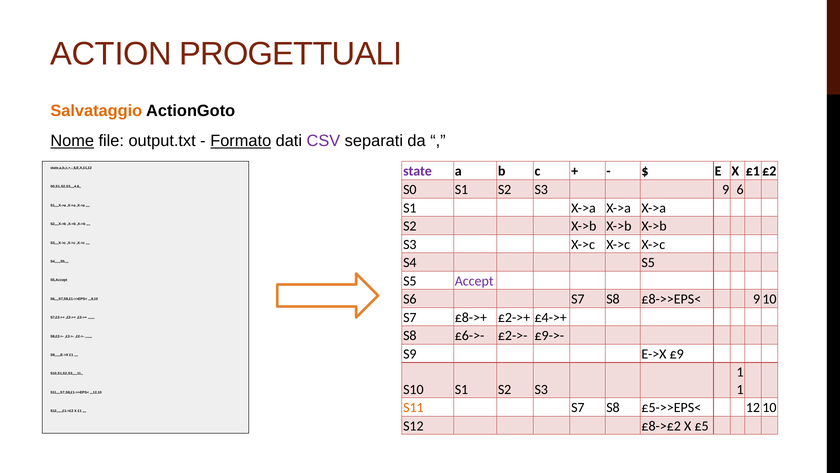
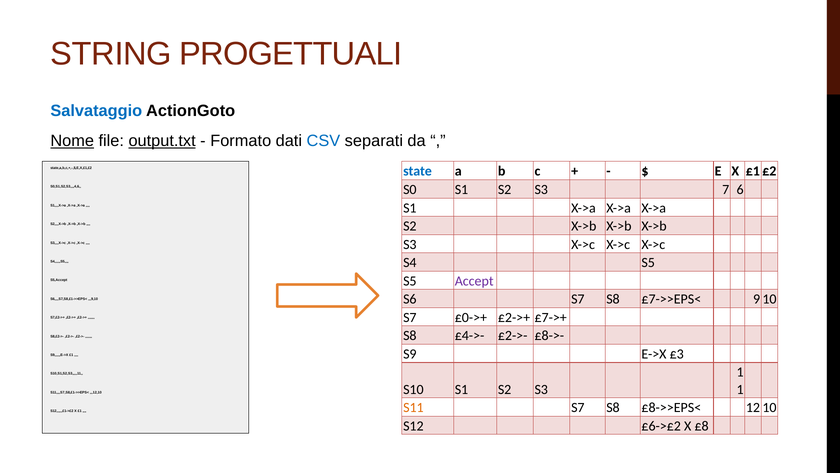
ACTION: ACTION -> STRING (111, 54)
Salvataggio colour: orange -> blue (96, 111)
output.txt underline: none -> present (162, 141)
Formato underline: present -> none (241, 141)
CSV colour: purple -> blue (323, 141)
state colour: purple -> blue (417, 171)
9: 9 -> 7 (726, 189)
£8->>EPS<: £8->>EPS< -> £7->>EPS< (671, 299)
£8->+: £8->+ -> £0->+ (471, 317)
£4->+: £4->+ -> £7->+ (551, 317)
£6->-: £6->- -> £4->- (470, 335)
£9->-: £9->- -> £8->- (549, 335)
£9: £9 -> £3 (677, 354)
£5->>EPS<: £5->>EPS< -> £8->>EPS< (671, 407)
£8->£2: £8->£2 -> £6->£2 (661, 426)
£5: £5 -> £8 (702, 426)
